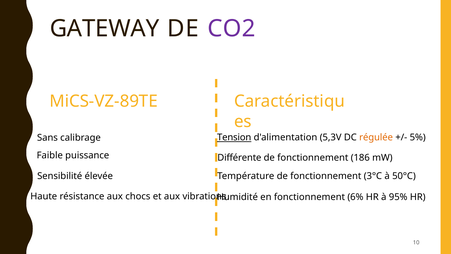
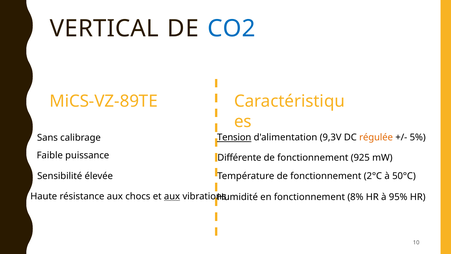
GATEWAY: GATEWAY -> VERTICAL (104, 29)
CO2 colour: purple -> blue (231, 29)
5,3V: 5,3V -> 9,3V (331, 137)
186: 186 -> 925 (360, 158)
3°C: 3°C -> 2°C (373, 176)
aux underline: none -> present (172, 196)
6%: 6% -> 8% (355, 197)
